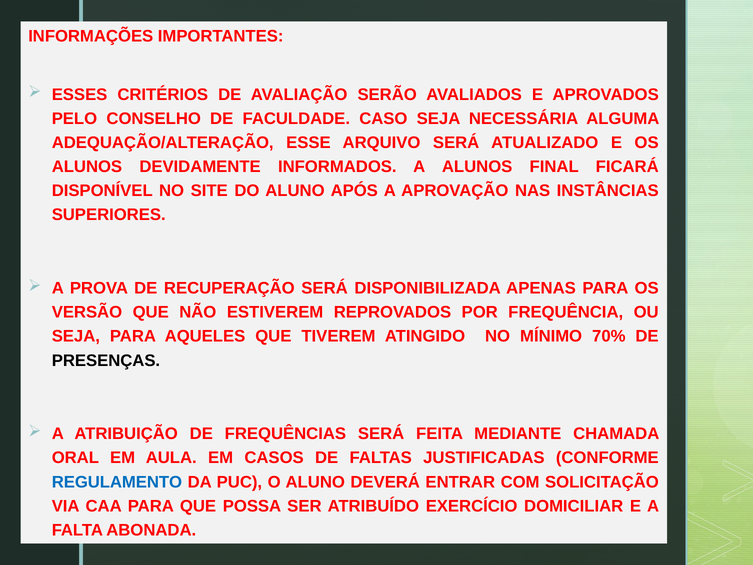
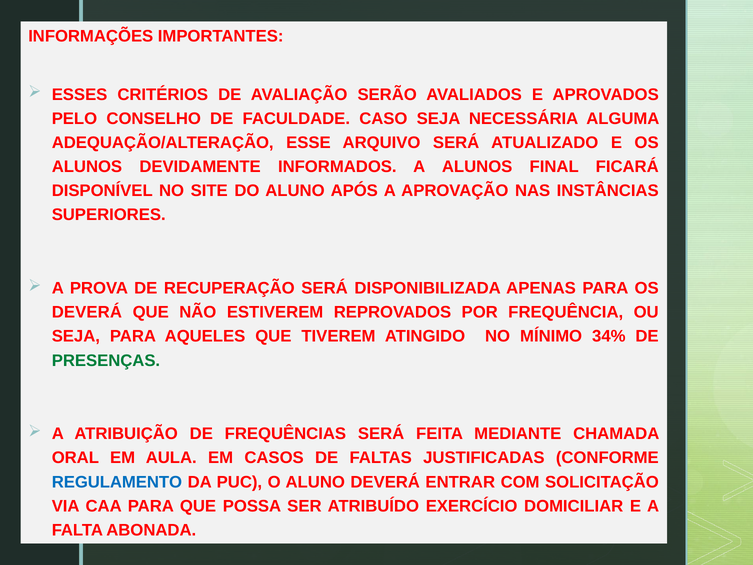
VERSÃO: VERSÃO -> DEVERÁ (87, 312)
70%: 70% -> 34% (609, 336)
PRESENÇAS colour: black -> green (106, 360)
